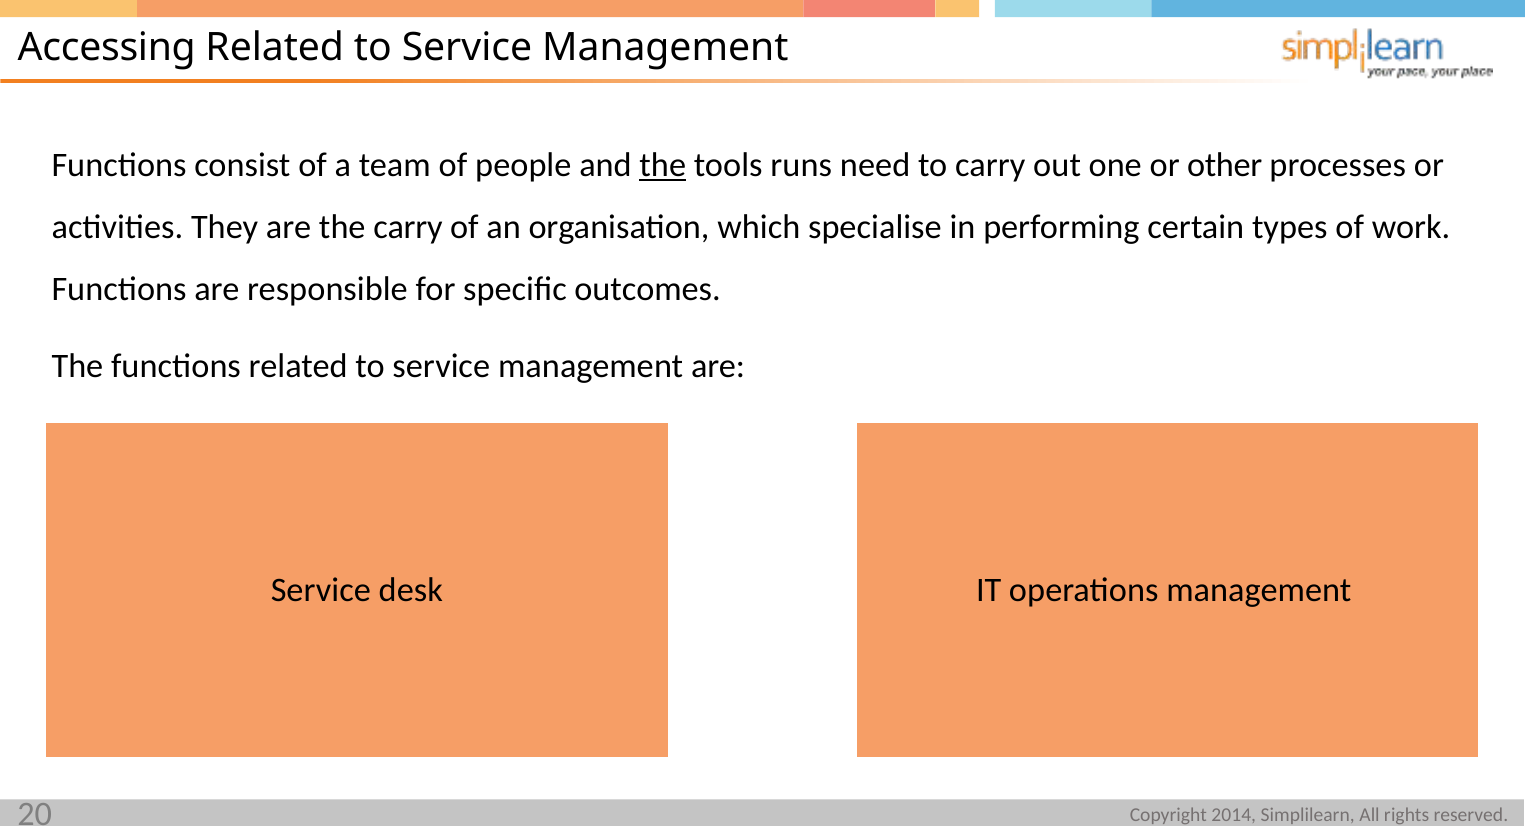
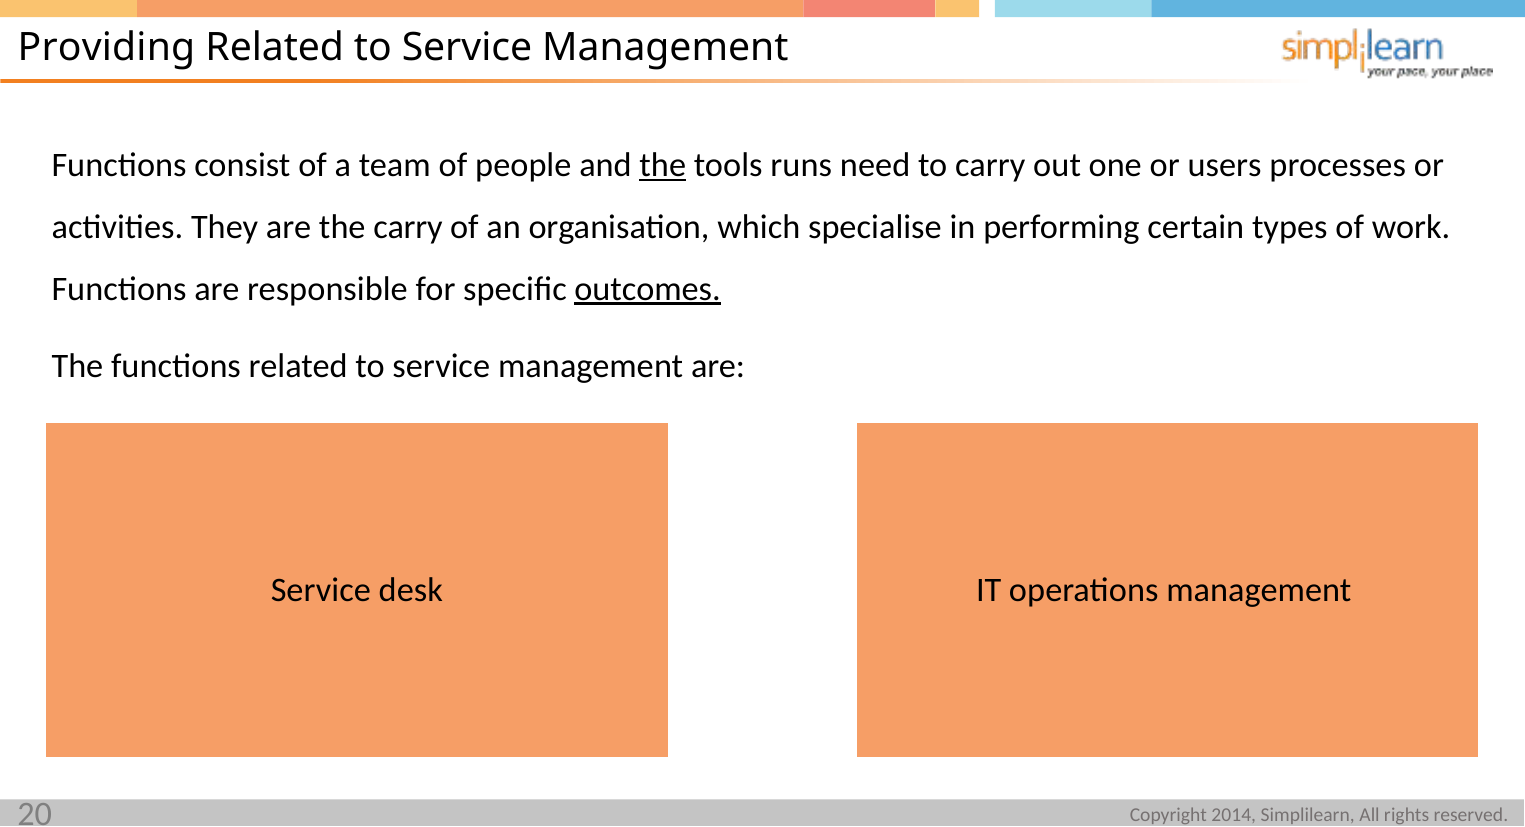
Accessing: Accessing -> Providing (106, 47)
other: other -> users (1225, 165)
outcomes underline: none -> present (648, 289)
